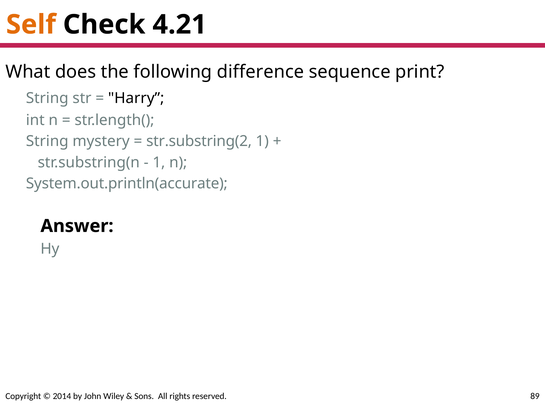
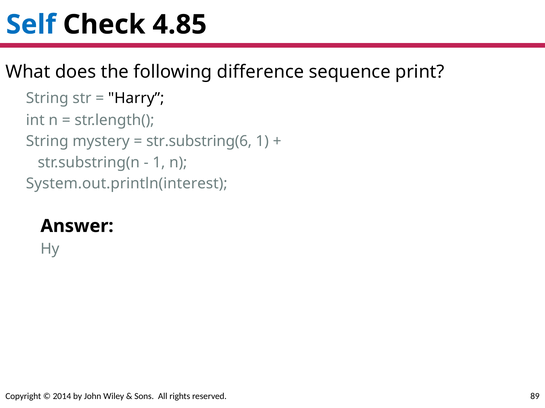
Self colour: orange -> blue (31, 25)
4.21: 4.21 -> 4.85 (180, 25)
str.substring(2: str.substring(2 -> str.substring(6 (199, 142)
System.out.println(accurate: System.out.println(accurate -> System.out.println(interest (127, 184)
